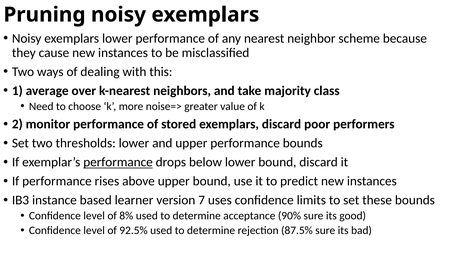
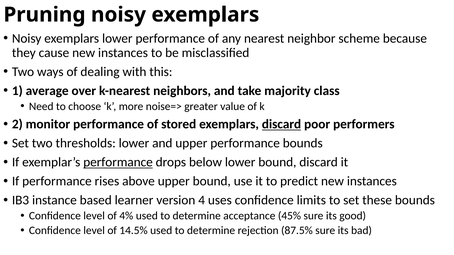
discard underline: none -> present (282, 124)
7: 7 -> 4 (202, 201)
8%: 8% -> 4% (126, 216)
90%: 90% -> 45% (289, 216)
92.5%: 92.5% -> 14.5% (134, 231)
